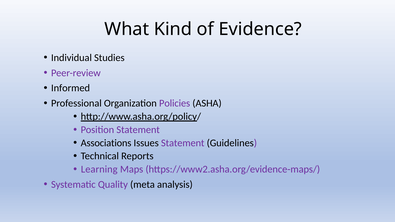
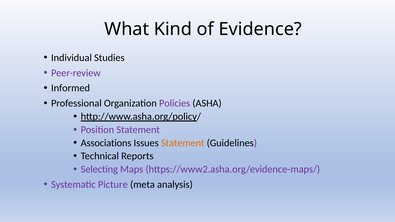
Statement colour: purple -> orange (183, 143)
Learning: Learning -> Selecting (99, 169)
Quality: Quality -> Picture (113, 185)
